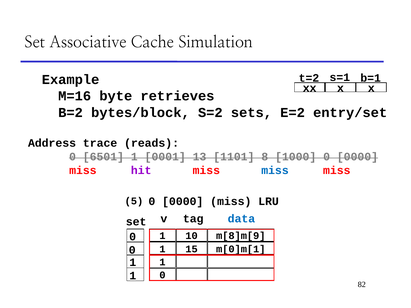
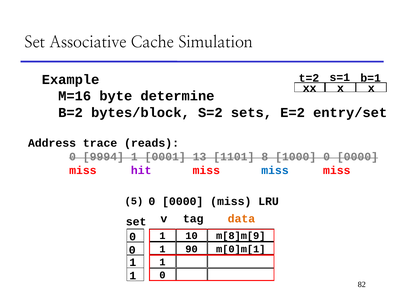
retrieves: retrieves -> determine (177, 96)
6501: 6501 -> 9994 (103, 157)
data colour: blue -> orange (241, 219)
15: 15 -> 90 (192, 249)
